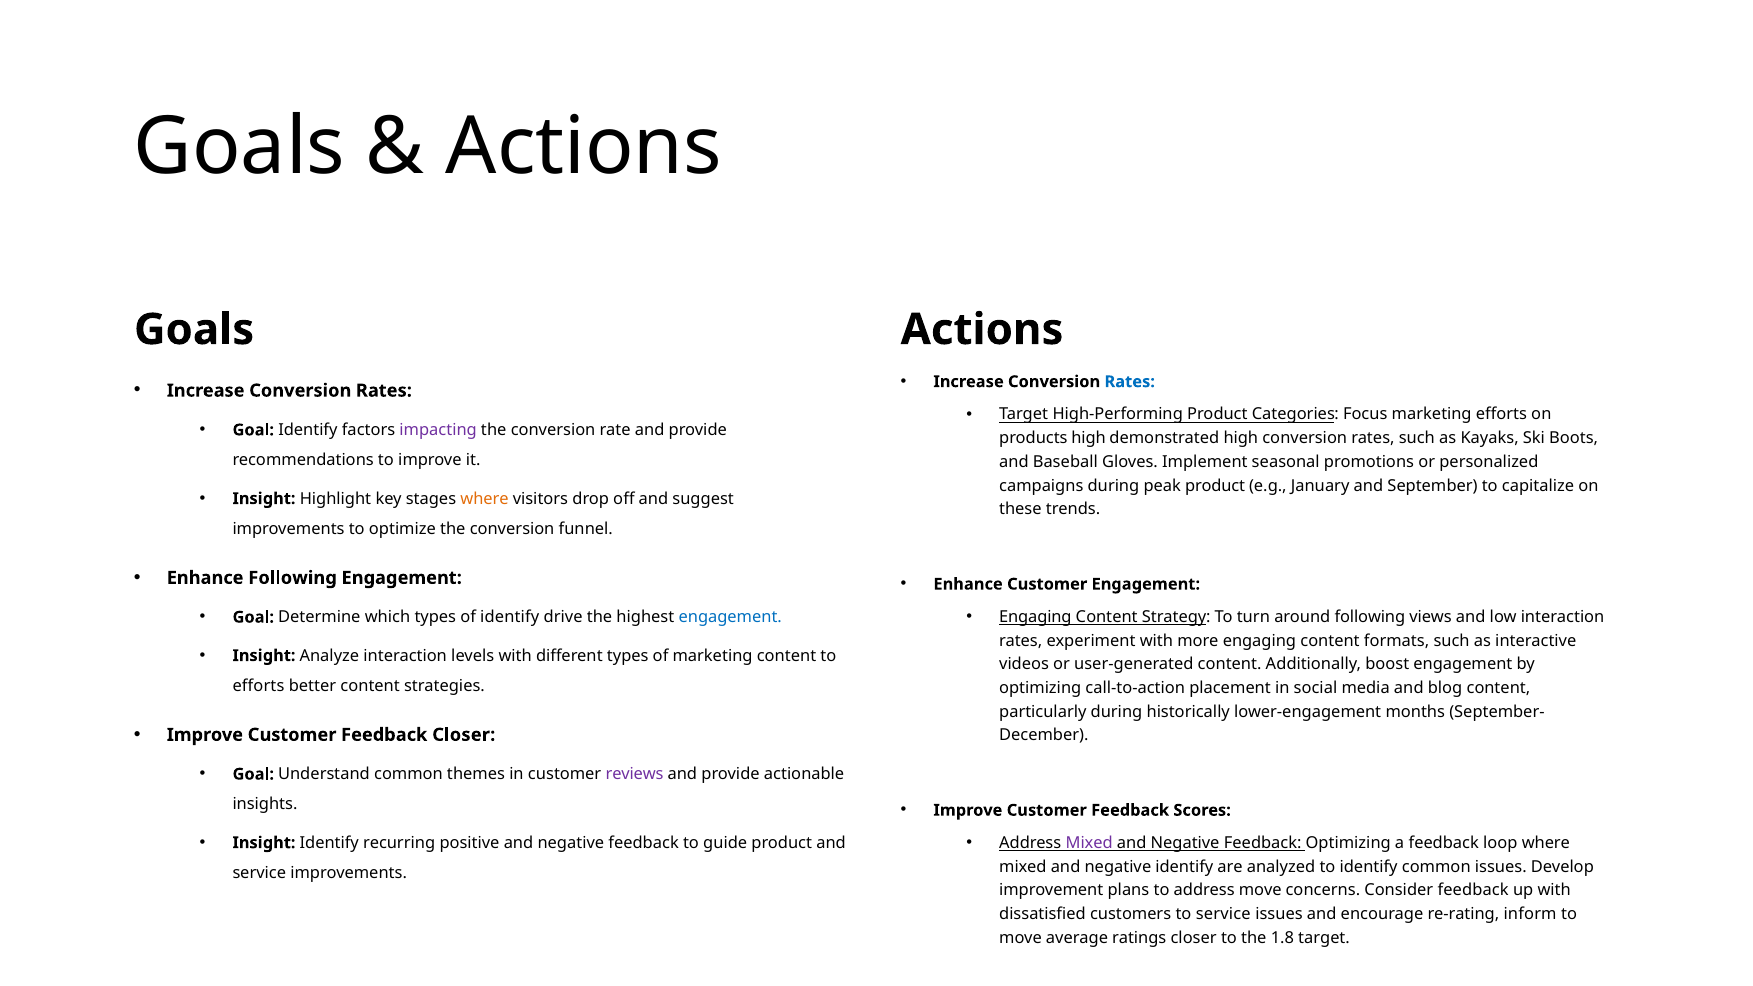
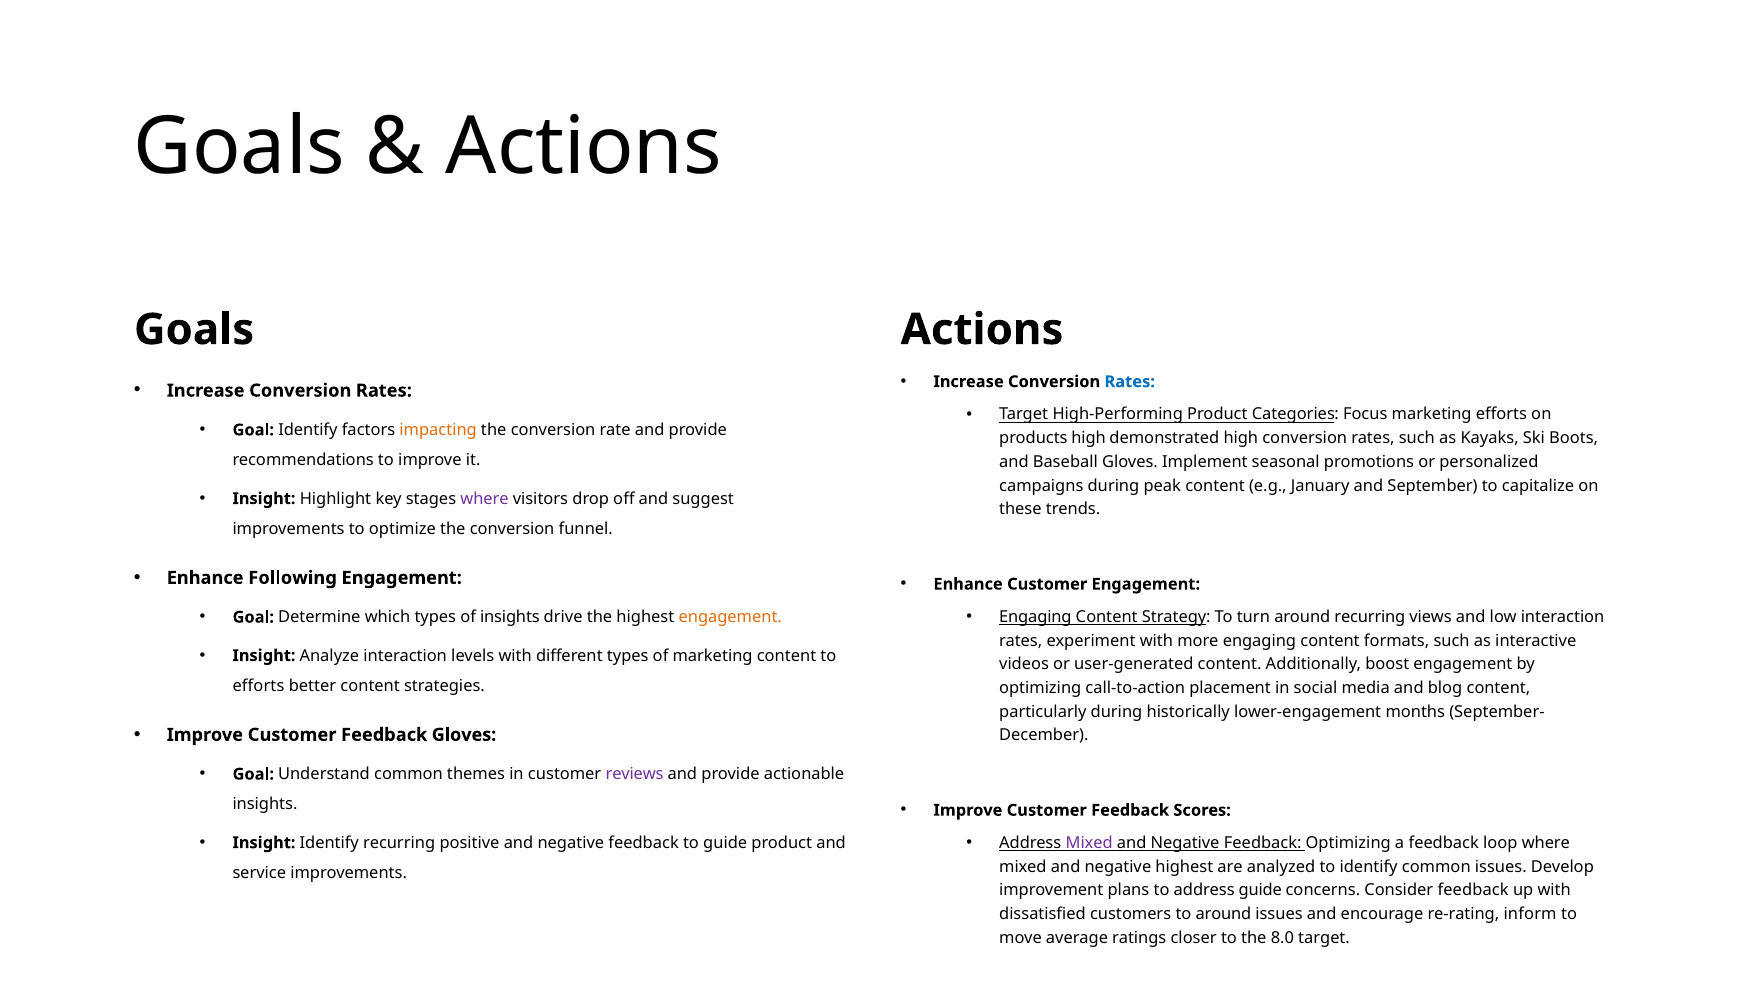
impacting colour: purple -> orange (438, 430)
peak product: product -> content (1215, 486)
where colour: orange -> purple (484, 499)
around following: following -> recurring (1370, 617)
of identify: identify -> insights (510, 617)
engagement colour: blue -> orange (730, 617)
Feedback Closer: Closer -> Gloves (464, 735)
negative identify: identify -> highest (1184, 867)
address move: move -> guide (1260, 891)
to service: service -> around (1223, 914)
1.8: 1.8 -> 8.0 (1282, 938)
